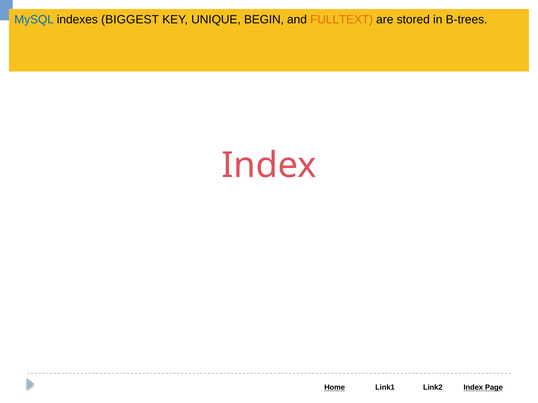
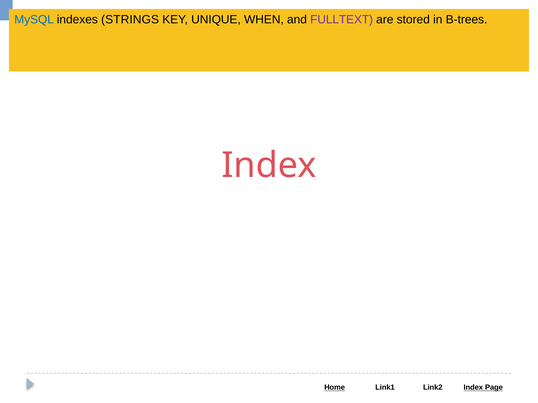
BIGGEST: BIGGEST -> STRINGS (130, 20)
BEGIN: BEGIN -> WHEN (264, 20)
FULLTEXT colour: orange -> purple (342, 20)
